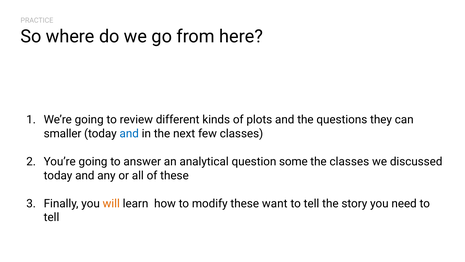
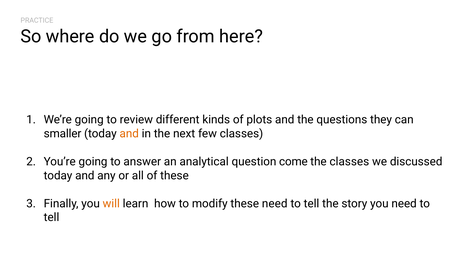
and colour: blue -> orange (129, 133)
some: some -> come (293, 161)
these want: want -> need (275, 203)
